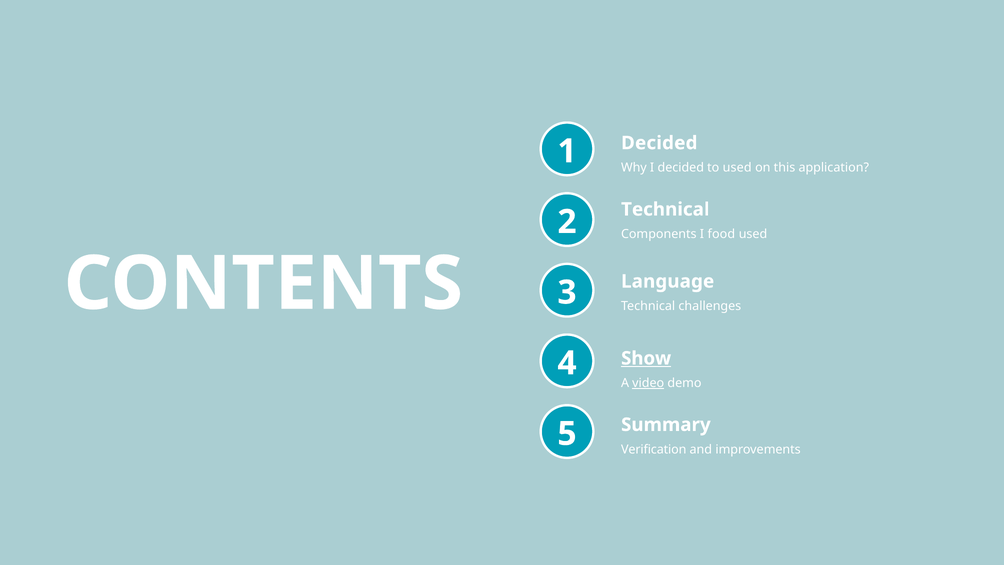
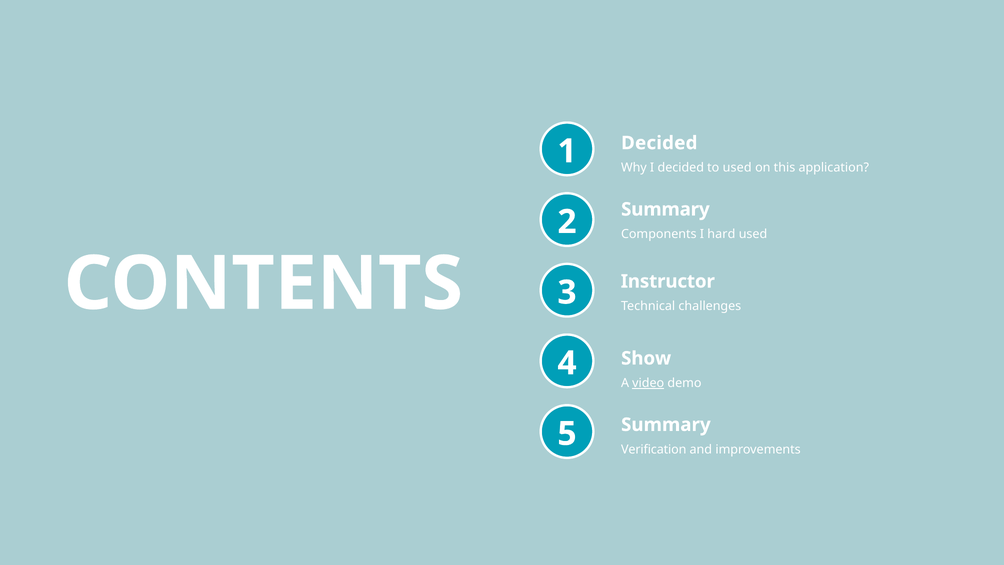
Technical: Technical -> Summary (665, 209)
food: food -> hard (721, 234)
Language: Language -> Instructor (668, 281)
Show underline: present -> none (646, 358)
